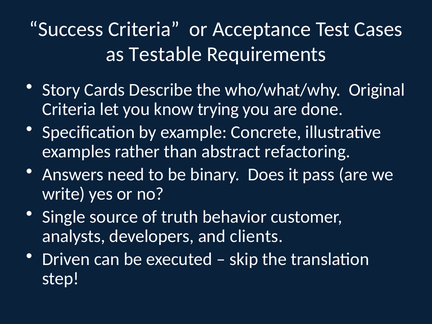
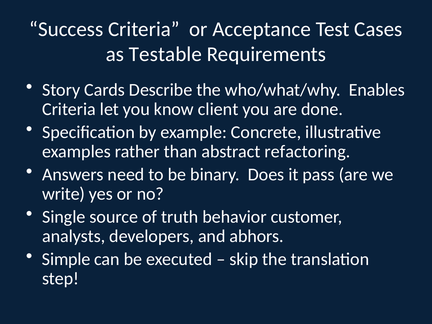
Original: Original -> Enables (377, 90)
trying: trying -> client (218, 109)
clients: clients -> abhors (257, 236)
Driven: Driven -> Simple (66, 259)
